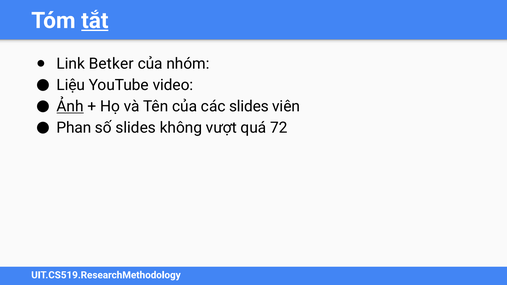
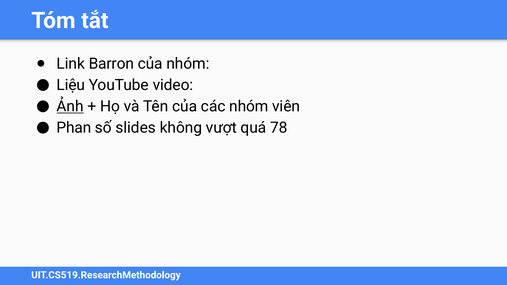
tắt underline: present -> none (95, 21)
Betker: Betker -> Barron (111, 64)
các slides: slides -> nhóm (249, 106)
72: 72 -> 78 (279, 128)
